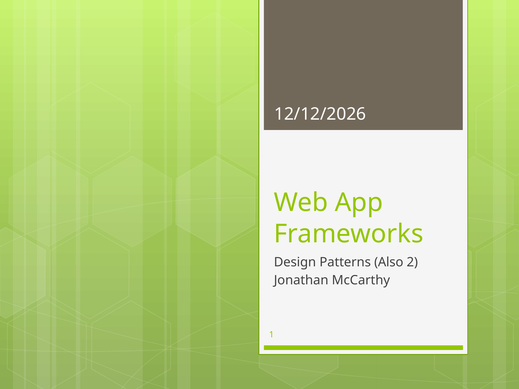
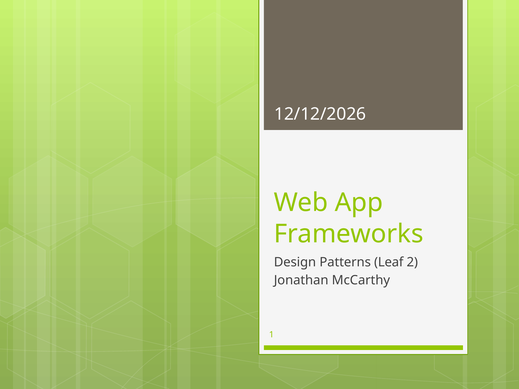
Also: Also -> Leaf (389, 262)
